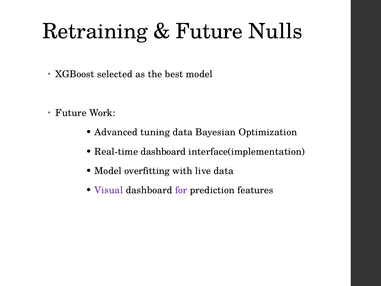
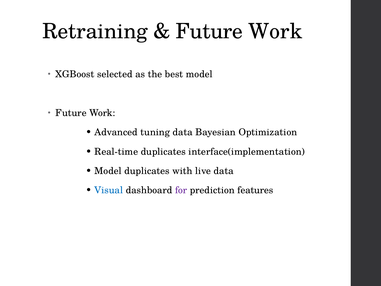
Nulls: Nulls -> Work (275, 31)
Real-time dashboard: dashboard -> duplicates (163, 152)
Model overfitting: overfitting -> duplicates (147, 171)
Visual colour: purple -> blue (109, 190)
